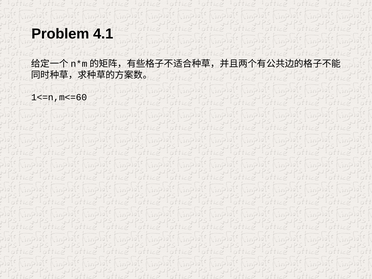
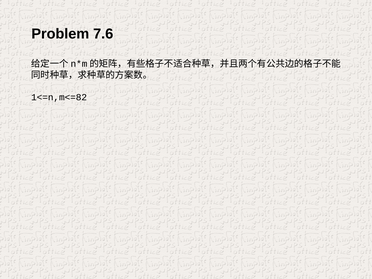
4.1: 4.1 -> 7.6 (103, 34)
1<=n,m<=60: 1<=n,m<=60 -> 1<=n,m<=82 (59, 97)
